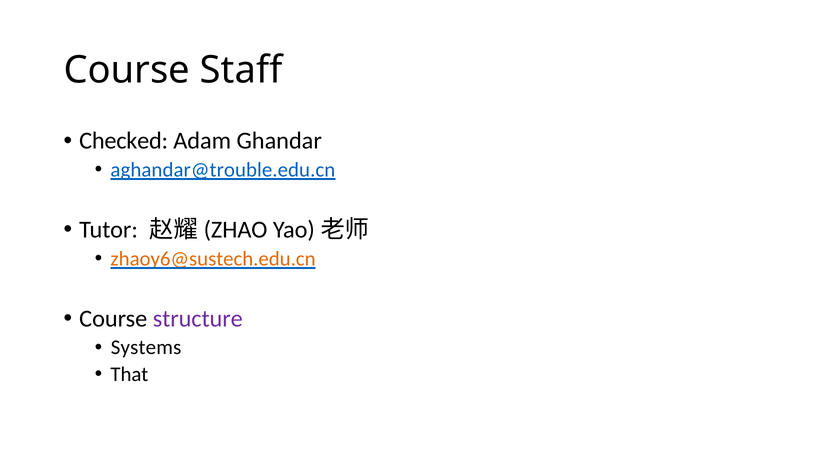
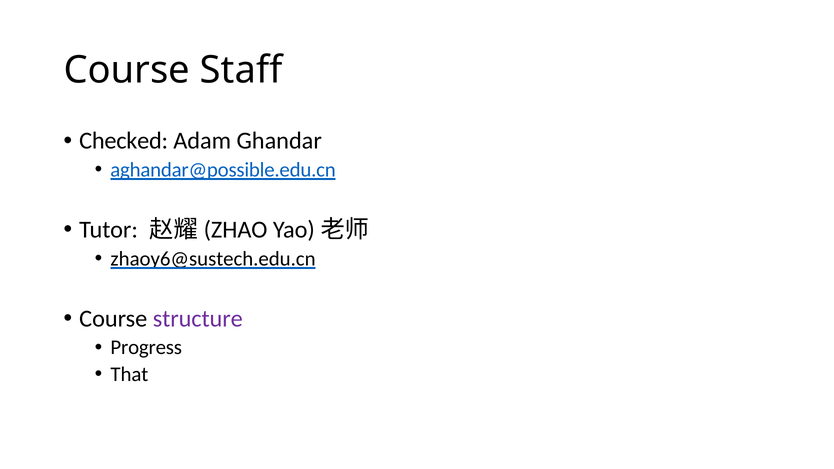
aghandar@trouble.edu.cn: aghandar@trouble.edu.cn -> aghandar@possible.edu.cn (223, 170)
zhaoy6@sustech.edu.cn colour: orange -> black (213, 259)
Systems: Systems -> Progress (146, 348)
